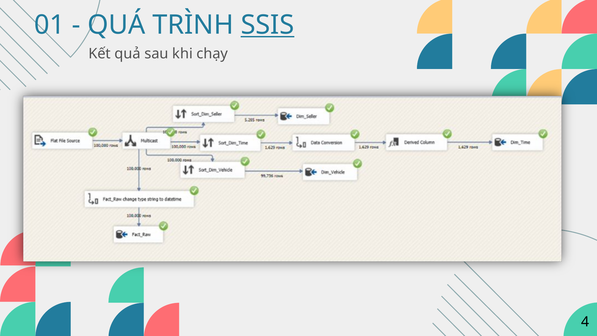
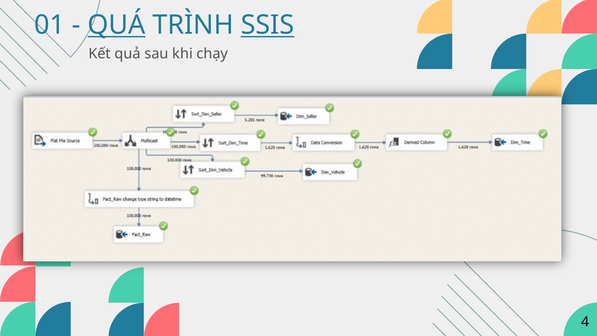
QUÁ underline: none -> present (117, 25)
